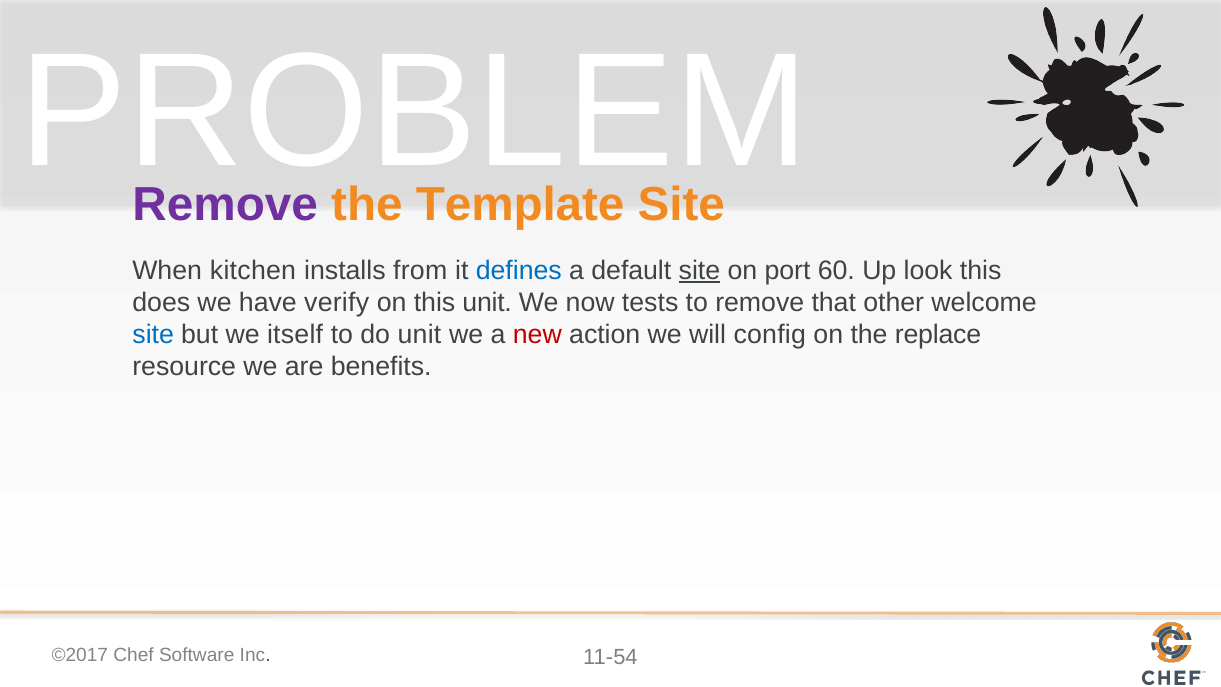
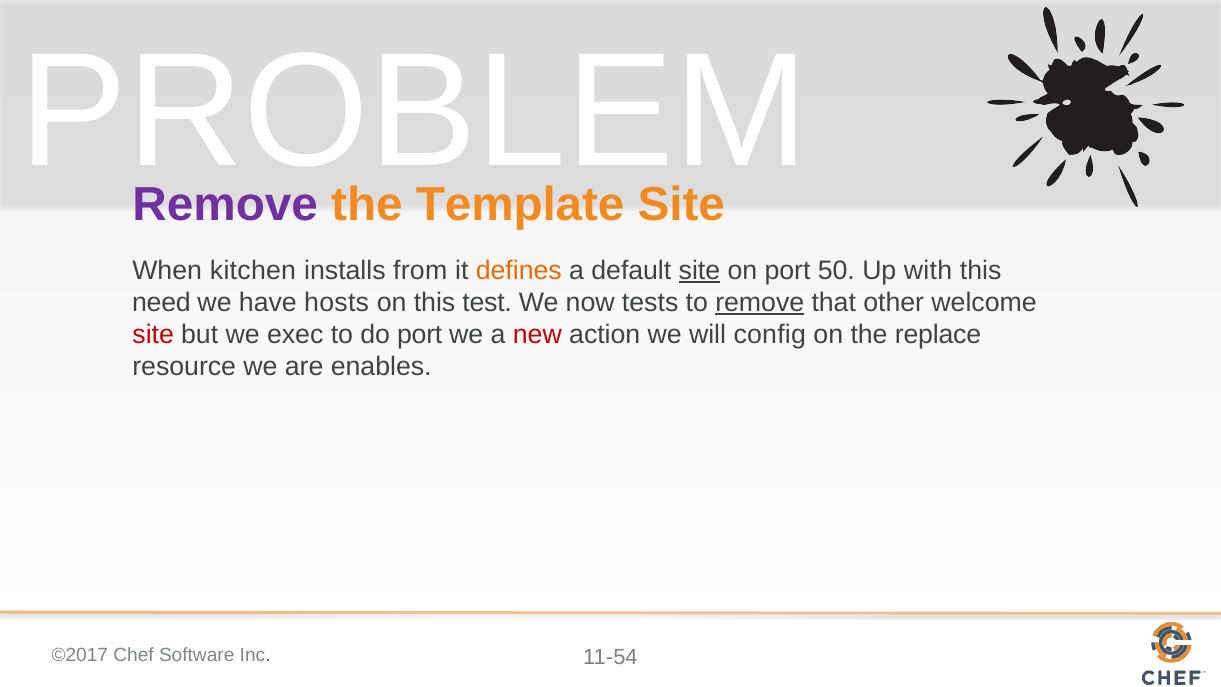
defines colour: blue -> orange (519, 271)
60: 60 -> 50 (836, 271)
look: look -> with (928, 271)
does: does -> need (161, 303)
verify: verify -> hosts (337, 303)
this unit: unit -> test (487, 303)
remove underline: none -> present (760, 303)
site colour: blue -> red (153, 335)
itself: itself -> exec (295, 335)
do unit: unit -> port (420, 335)
benefits: benefits -> enables (381, 367)
